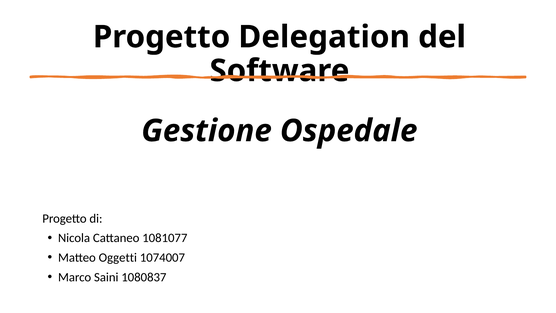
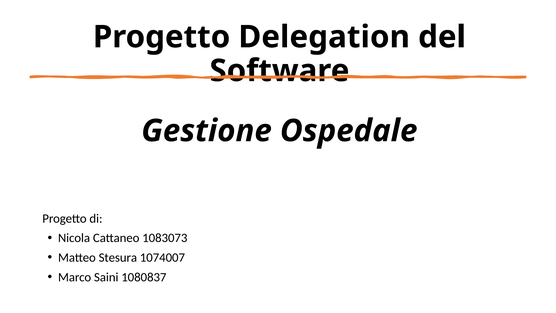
1081077: 1081077 -> 1083073 (165, 238)
Oggetti: Oggetti -> Stesura (118, 257)
